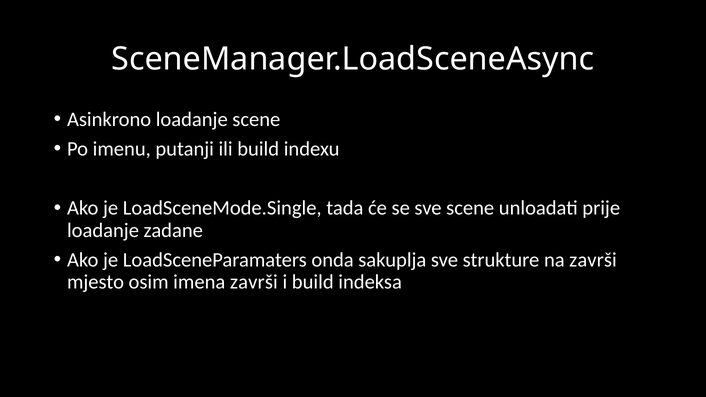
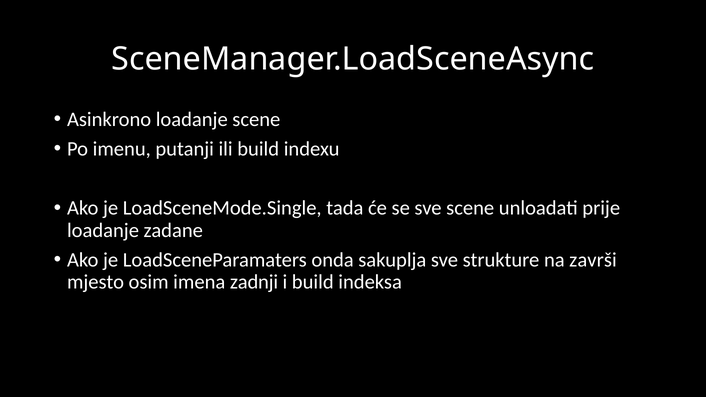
imena završi: završi -> zadnji (254, 282)
